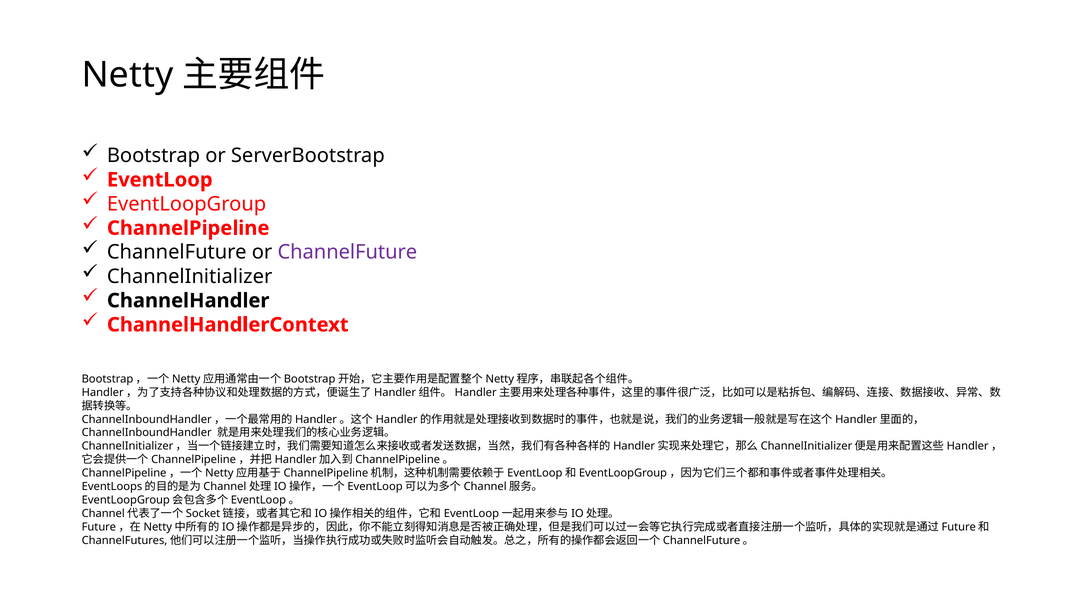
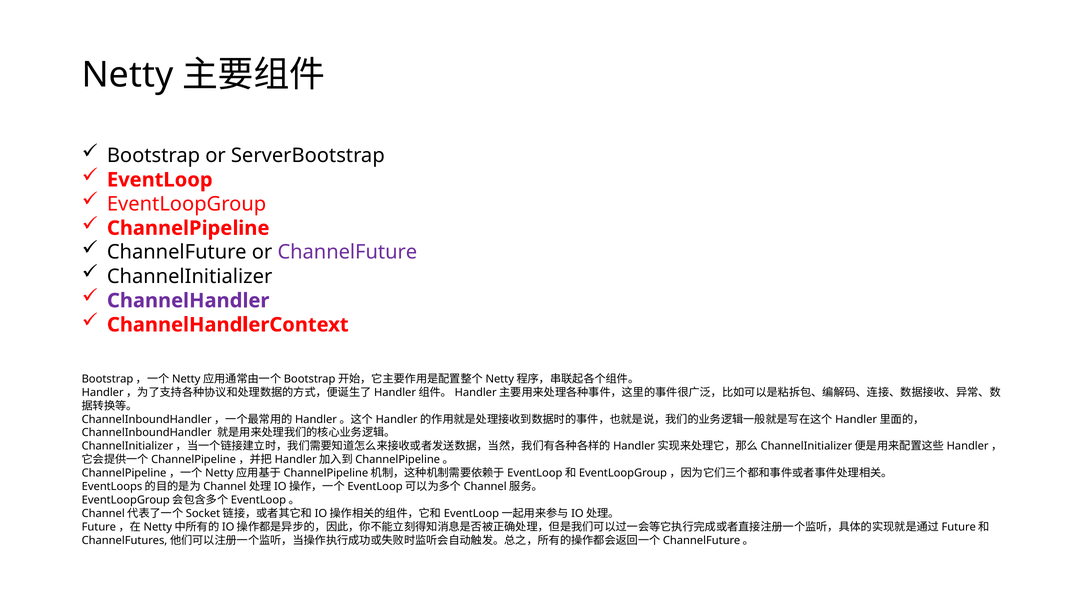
ChannelHandler colour: black -> purple (188, 301)
